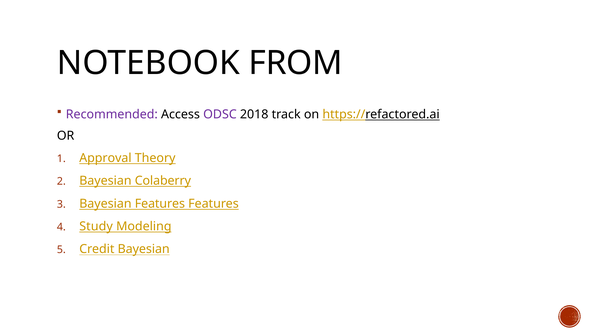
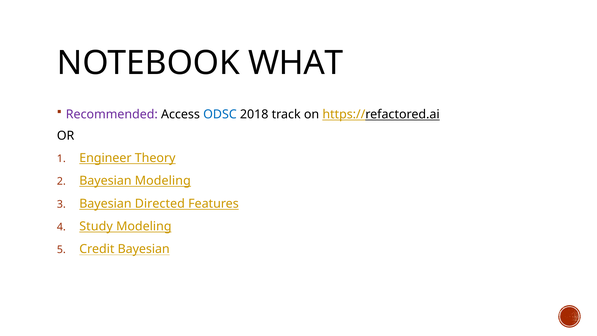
FROM: FROM -> WHAT (296, 63)
ODSC colour: purple -> blue (220, 114)
Approval: Approval -> Engineer (105, 158)
Bayesian Colaberry: Colaberry -> Modeling (163, 181)
Bayesian Features: Features -> Directed (160, 203)
